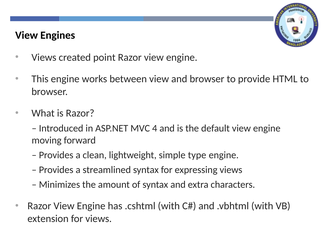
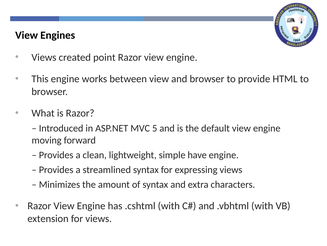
4: 4 -> 5 (155, 128)
type: type -> have (197, 155)
